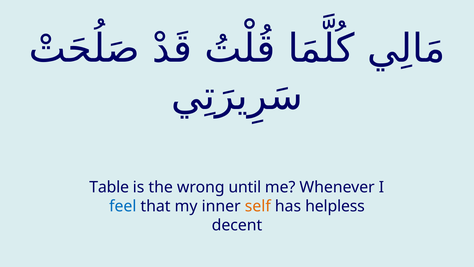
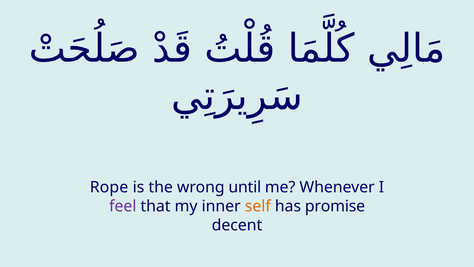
Table: Table -> Rope (109, 187)
feel colour: blue -> purple (123, 206)
helpless: helpless -> promise (335, 206)
